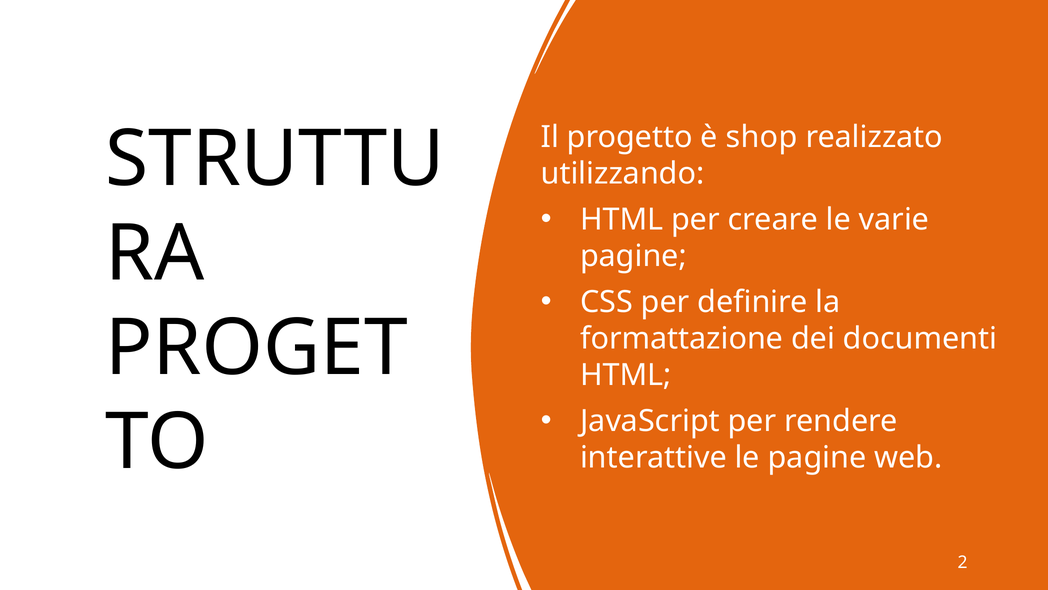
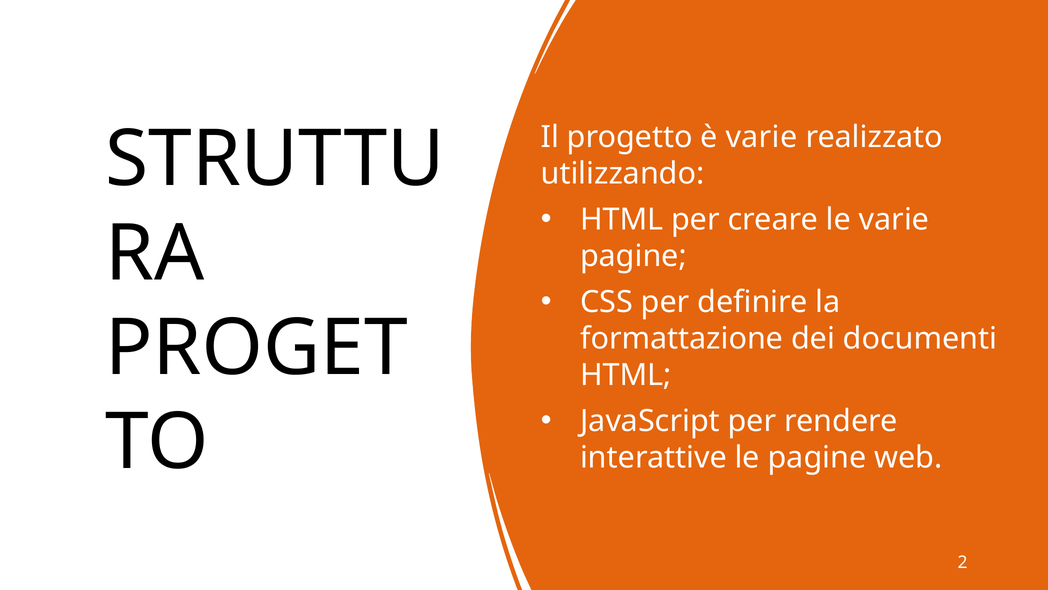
è shop: shop -> varie (761, 137)
